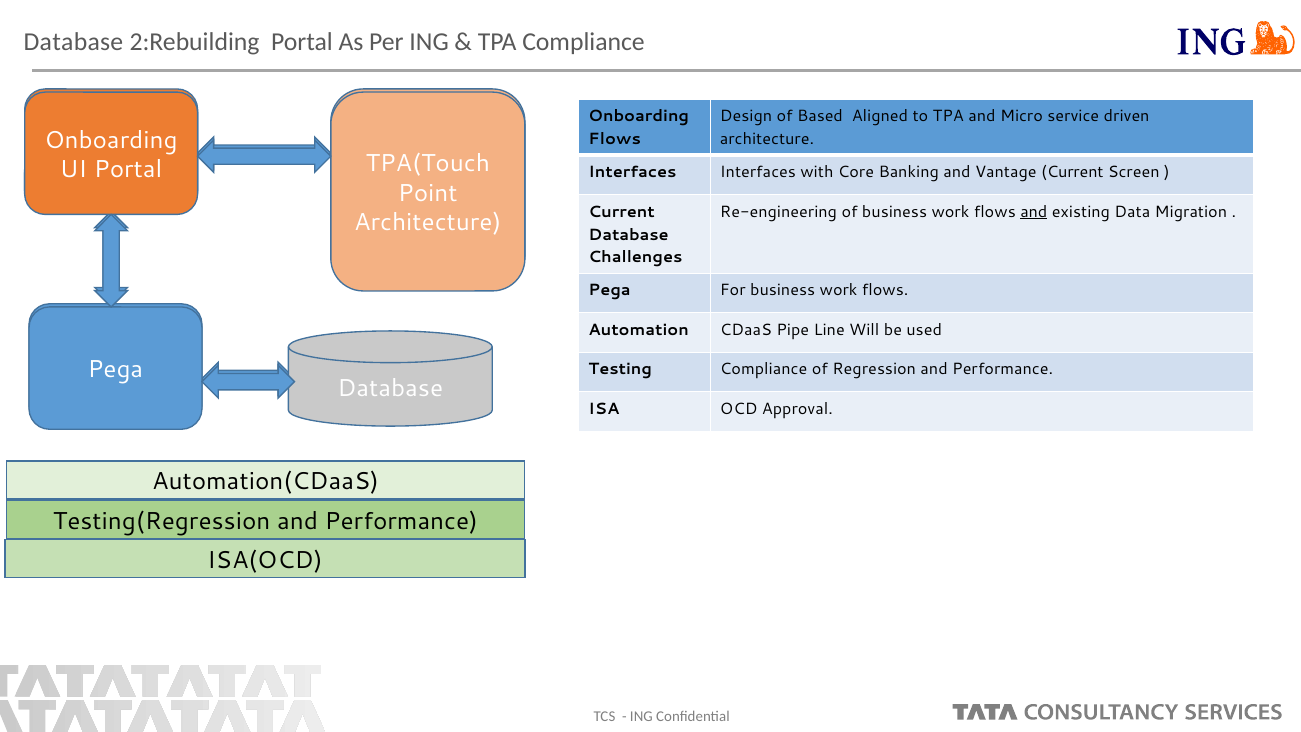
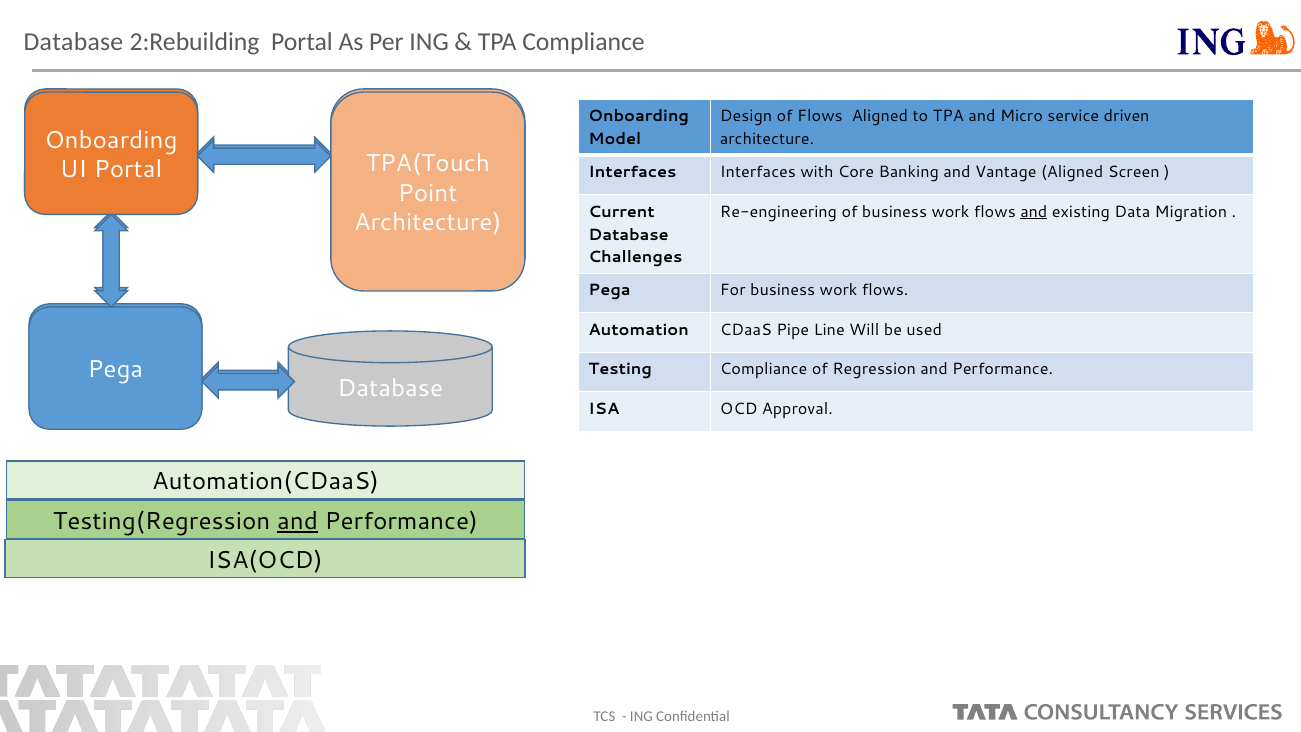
of Based: Based -> Flows (820, 116)
Flows: Flows -> Model (615, 139)
Vantage Current: Current -> Aligned (1072, 172)
and underline: none -> present (298, 521)
